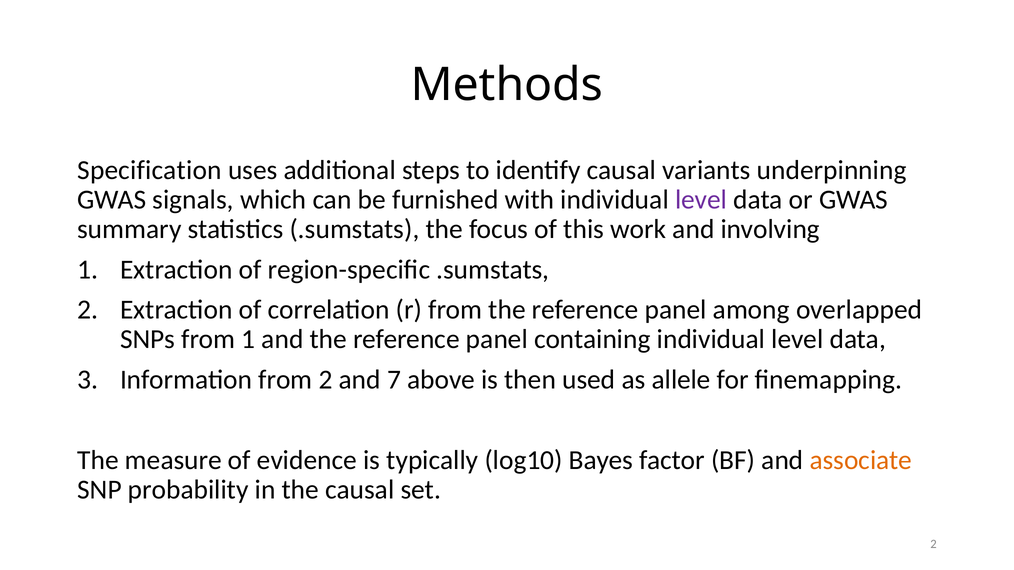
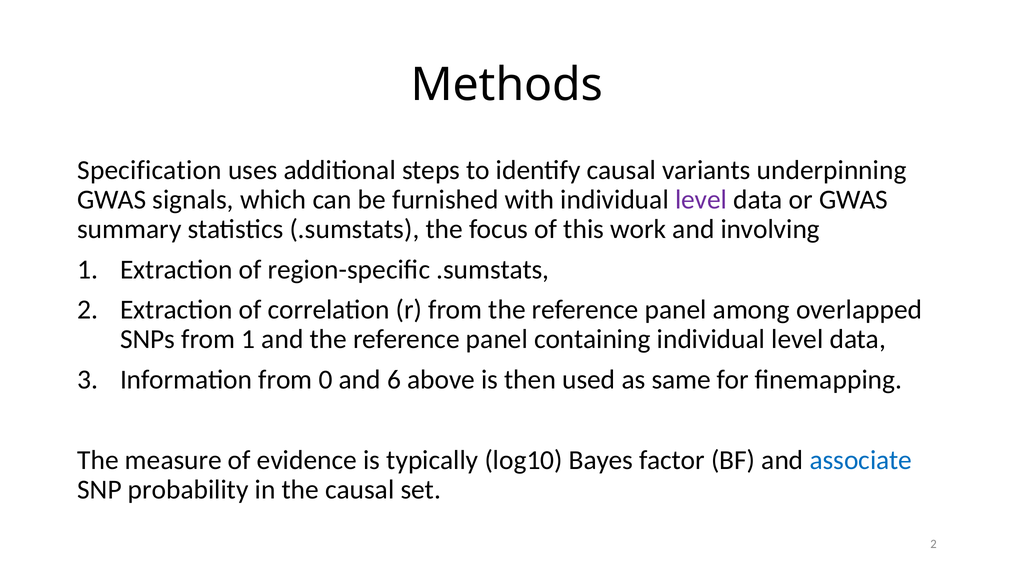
from 2: 2 -> 0 (326, 380)
7: 7 -> 6 (394, 380)
allele: allele -> same (681, 380)
associate colour: orange -> blue (861, 460)
